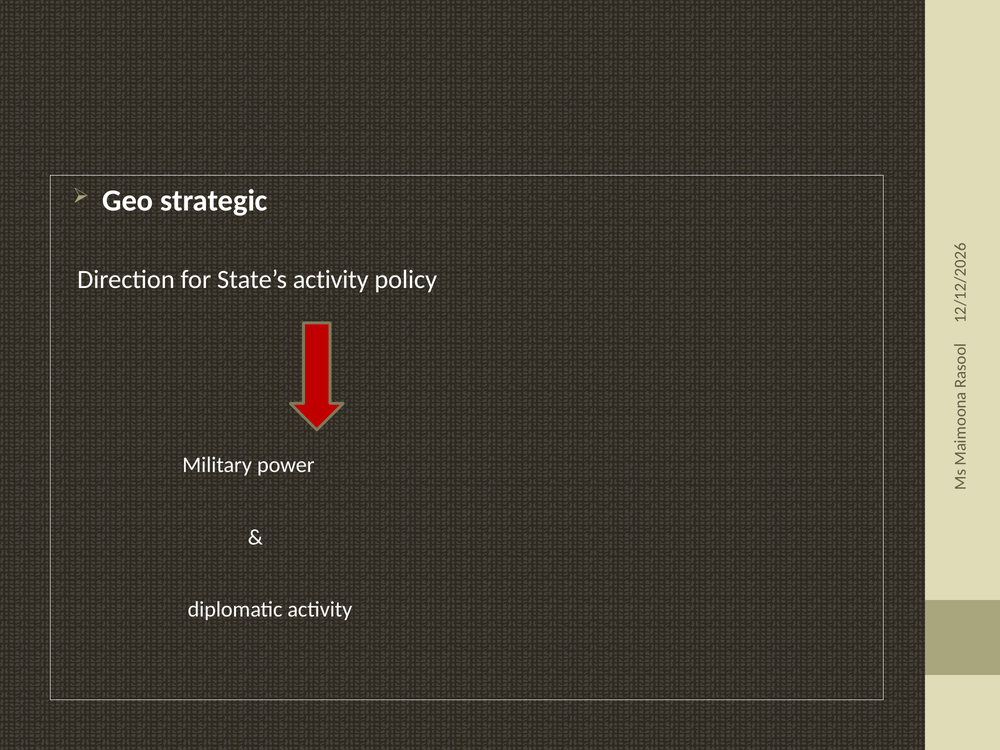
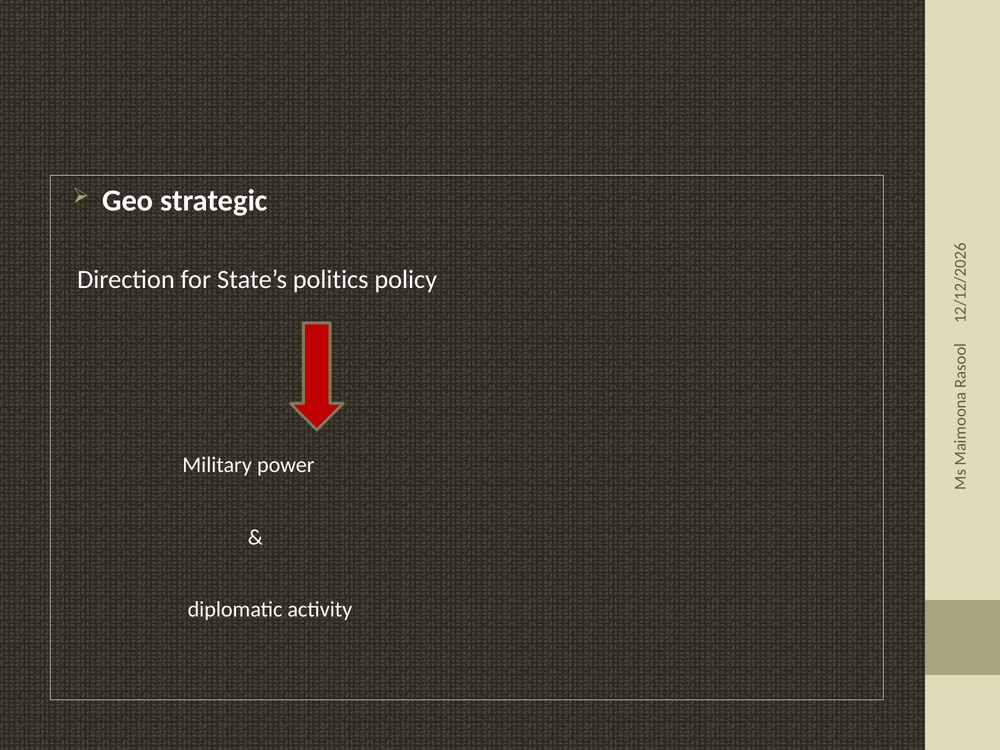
State’s activity: activity -> politics (331, 279)
